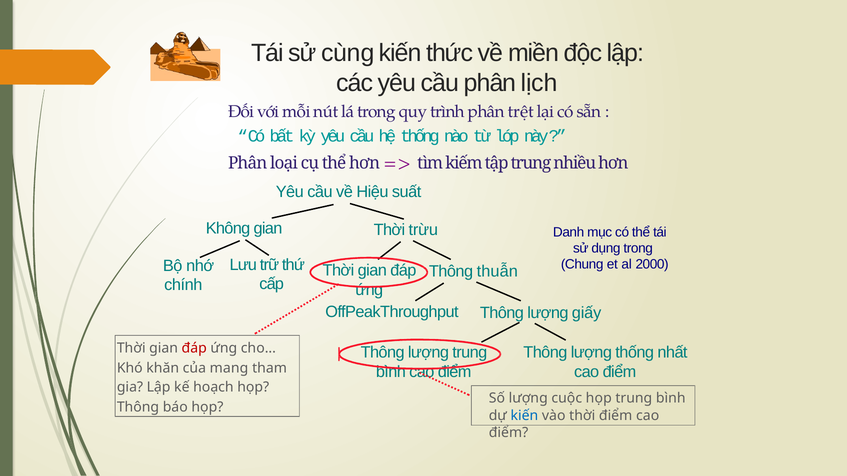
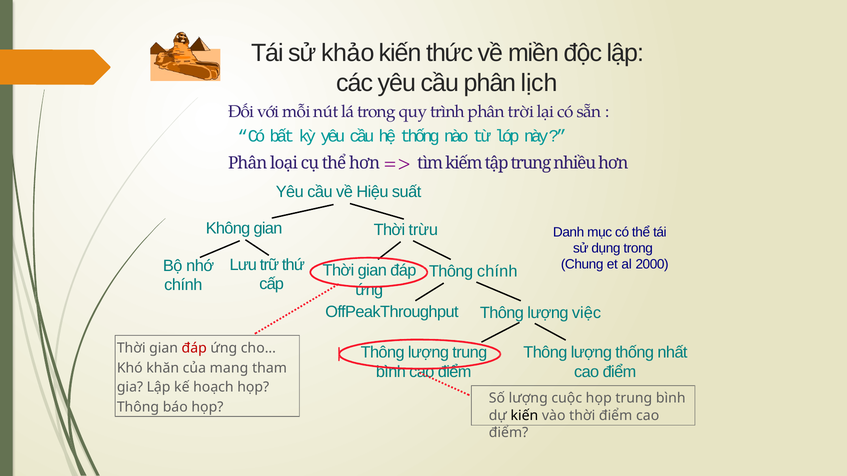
cùng: cùng -> khảo (348, 53)
trệt: trệt -> trời (521, 112)
Thông thuẫn: thuẫn -> chính (497, 272)
giấy: giấy -> việc (586, 313)
kiến colour: blue -> black (524, 416)
